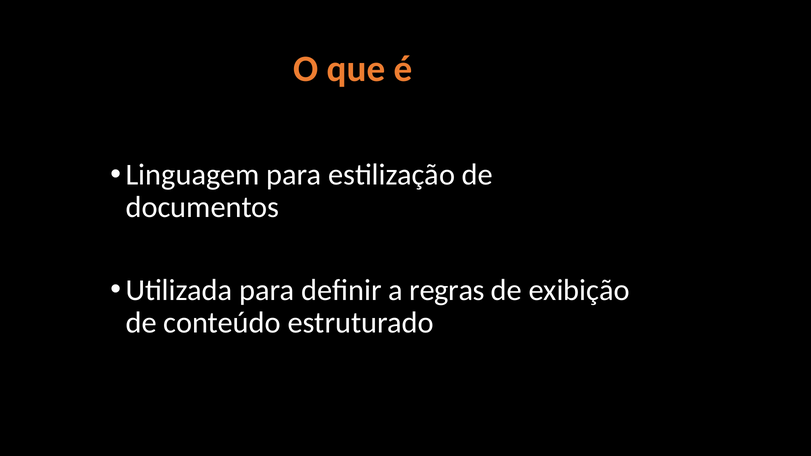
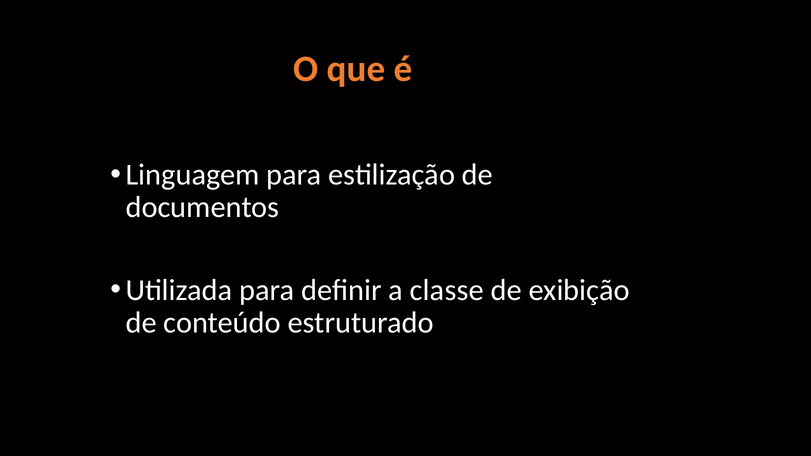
regras: regras -> classe (447, 290)
